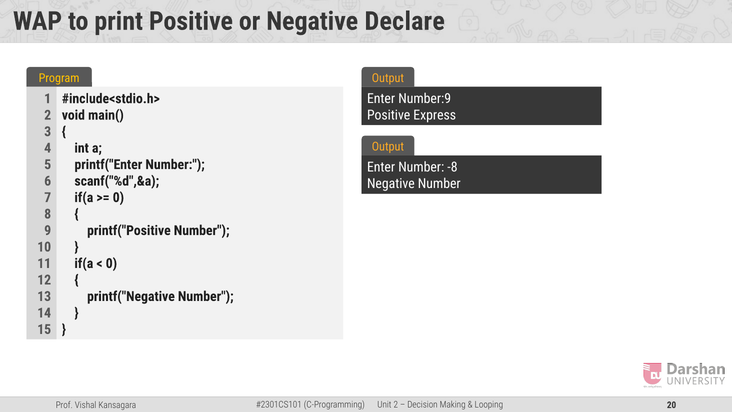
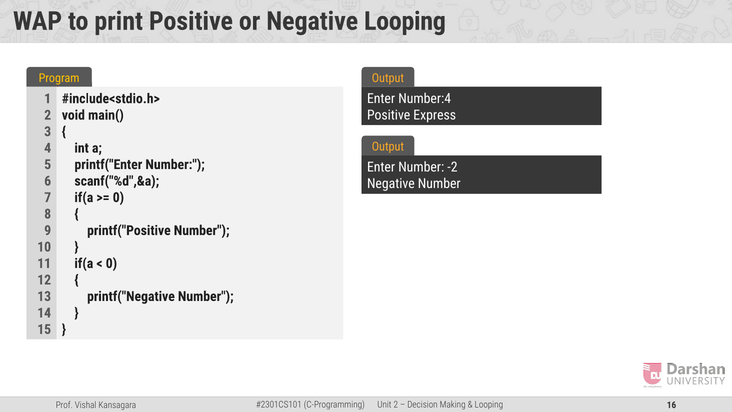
Negative Declare: Declare -> Looping (405, 21)
Number:9: Number:9 -> Number:4 (425, 99)
-8: -8 -> -2 (452, 167)
20: 20 -> 16 (672, 405)
